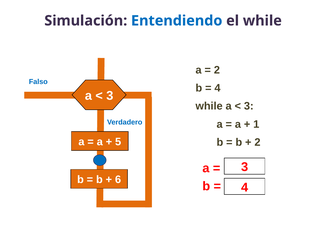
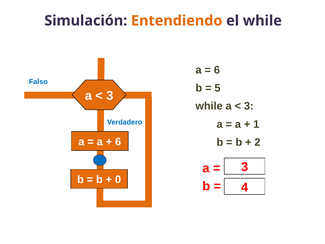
Entendiendo colour: blue -> orange (177, 21)
2: 2 -> 6 (217, 70)
4: 4 -> 5 (218, 88)
5: 5 -> 6 (118, 142)
6: 6 -> 0 (118, 179)
